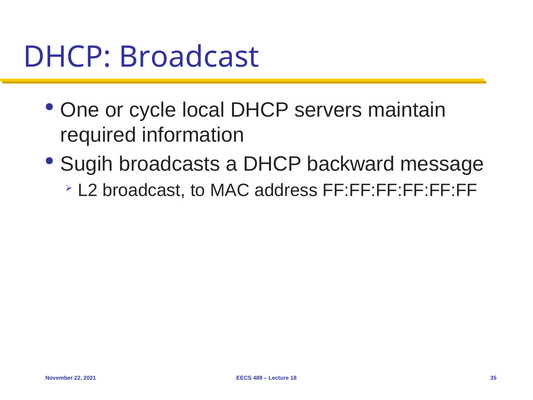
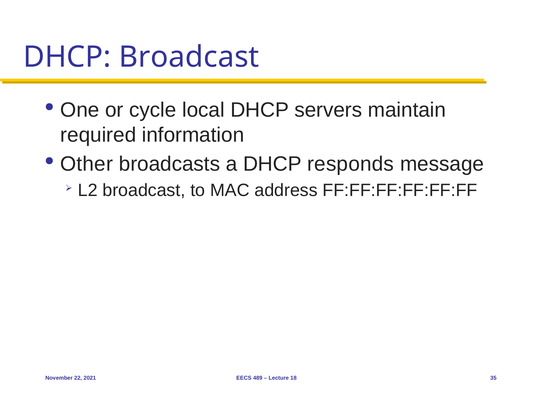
Sugih: Sugih -> Other (87, 164)
backward: backward -> responds (351, 164)
